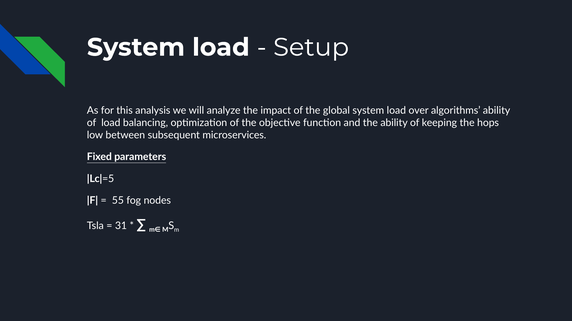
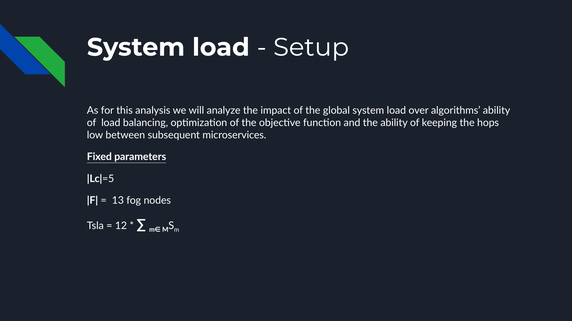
55: 55 -> 13 (118, 201)
31: 31 -> 12 (121, 226)
